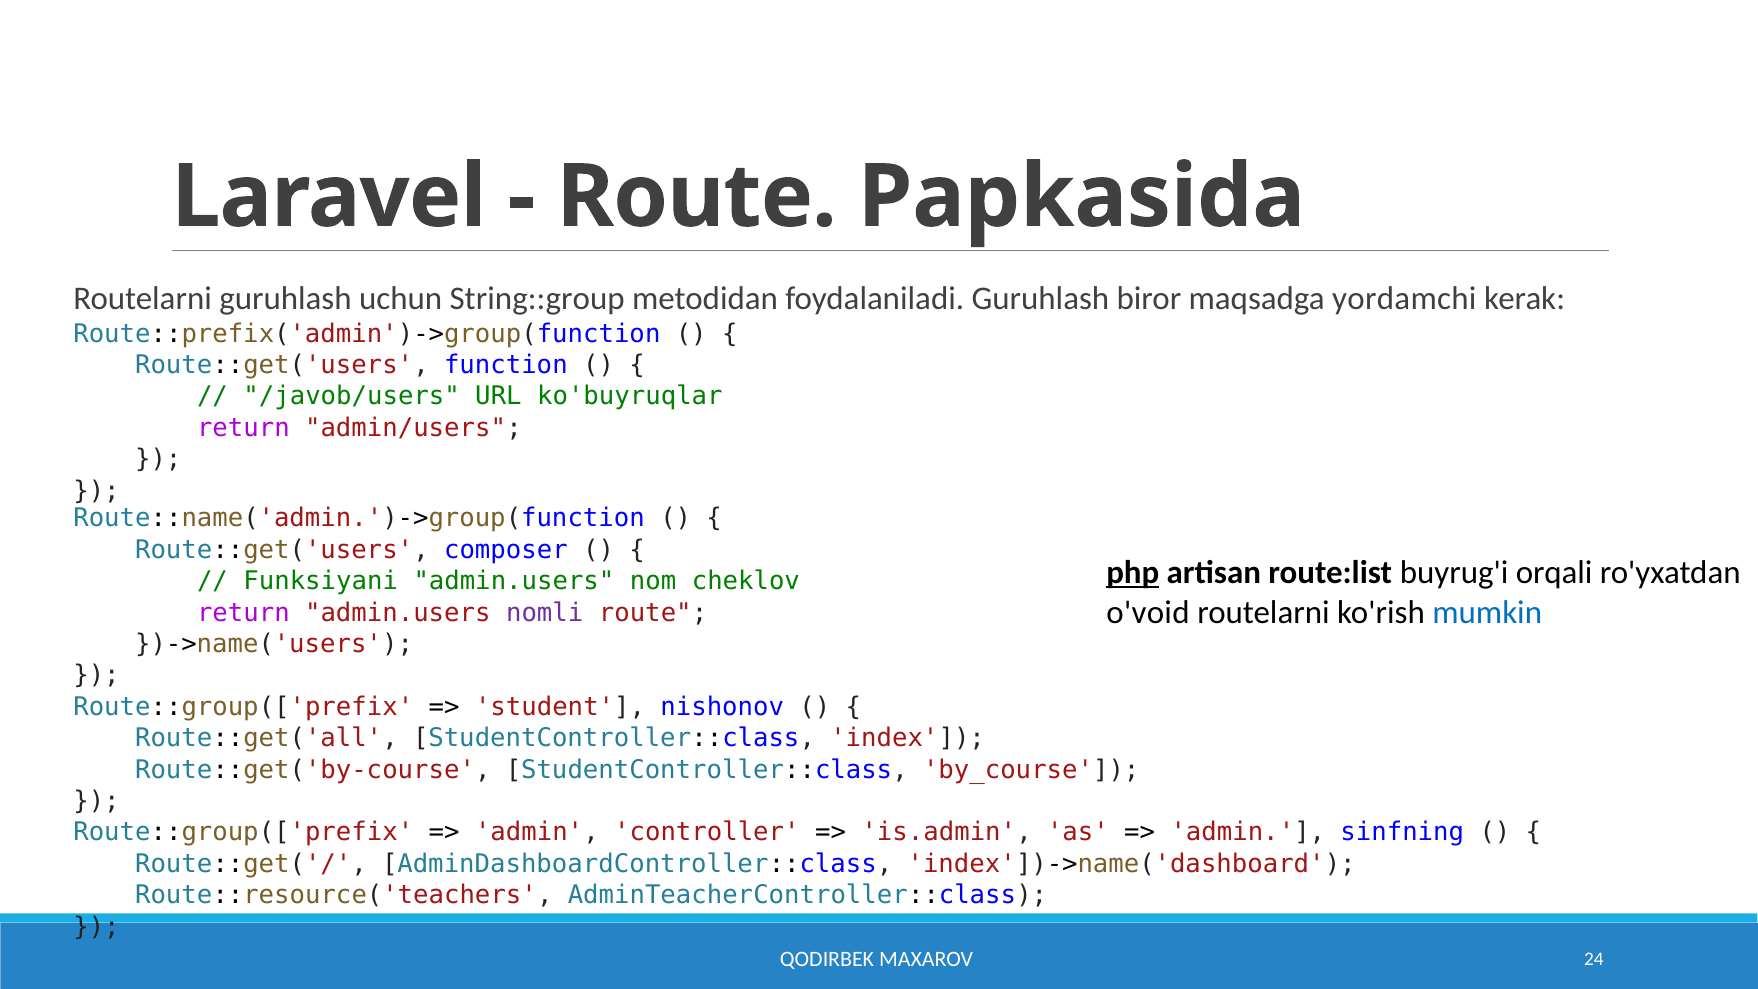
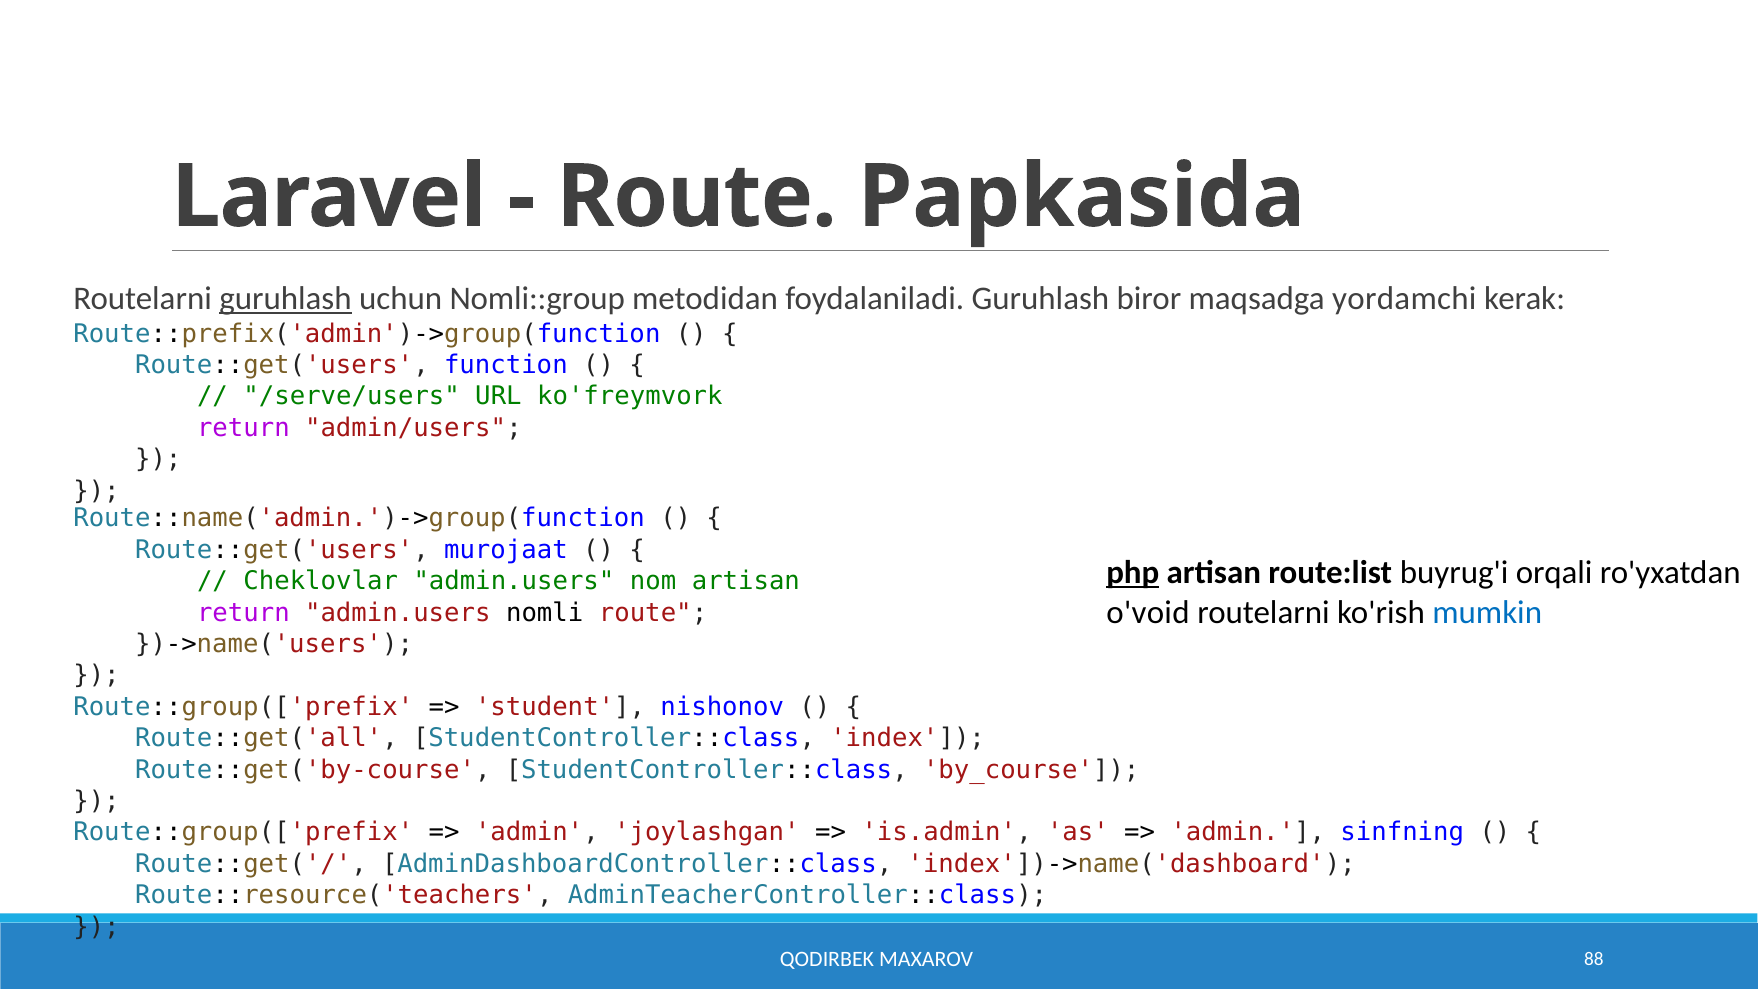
guruhlash underline: none -> present (286, 299)
String::group: String::group -> Nomli::group (537, 299)
/javob/users: /javob/users -> /serve/users (352, 396)
ko'buyruqlar: ko'buyruqlar -> ko'freymvork (630, 396)
composer: composer -> murojaat (506, 550)
Funksiyani: Funksiyani -> Cheklovlar (321, 581)
nom cheklov: cheklov -> artisan (746, 581)
nomli colour: purple -> black (545, 613)
controller: controller -> joylashgan (707, 832)
24: 24 -> 88 (1594, 959)
